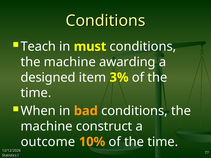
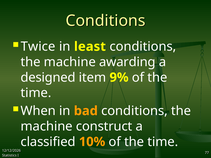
Teach: Teach -> Twice (38, 47)
must: must -> least (90, 47)
3%: 3% -> 9% (119, 78)
outcome: outcome -> classified (48, 142)
